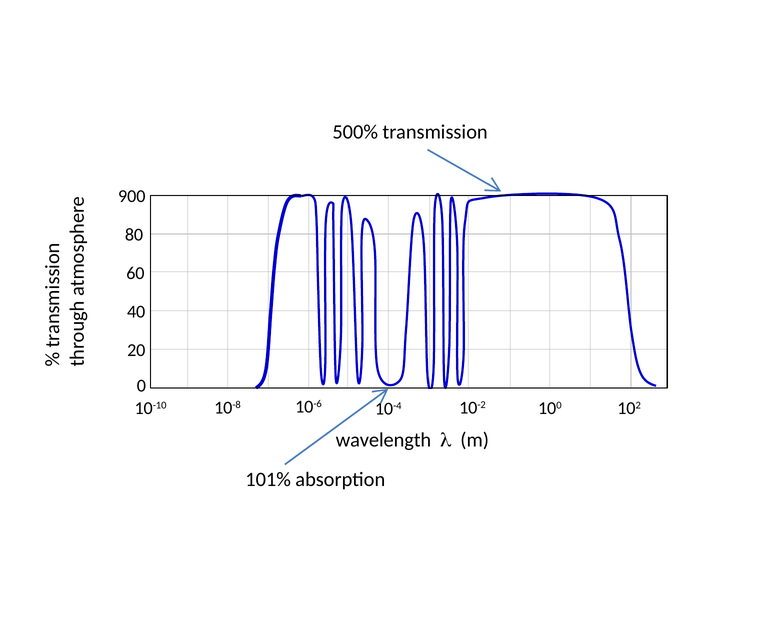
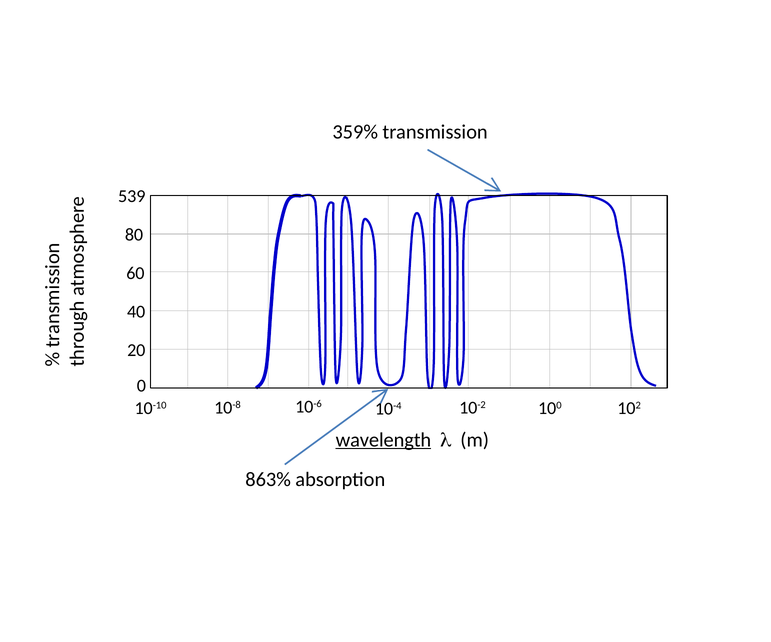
500%: 500% -> 359% (355, 132)
900: 900 -> 539 (132, 196)
wavelength underline: none -> present (383, 440)
101%: 101% -> 863% (268, 480)
